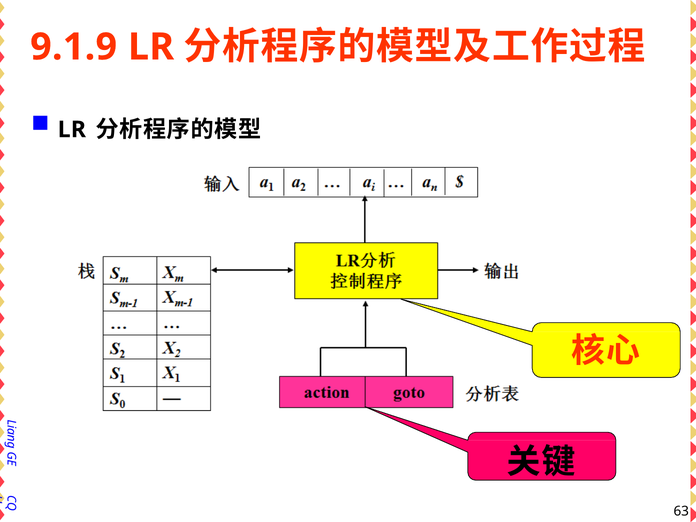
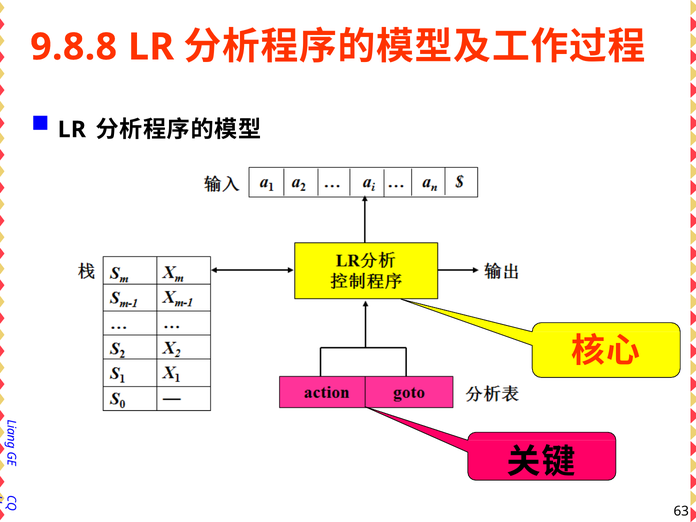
9.1.9: 9.1.9 -> 9.8.8 (74, 47)
